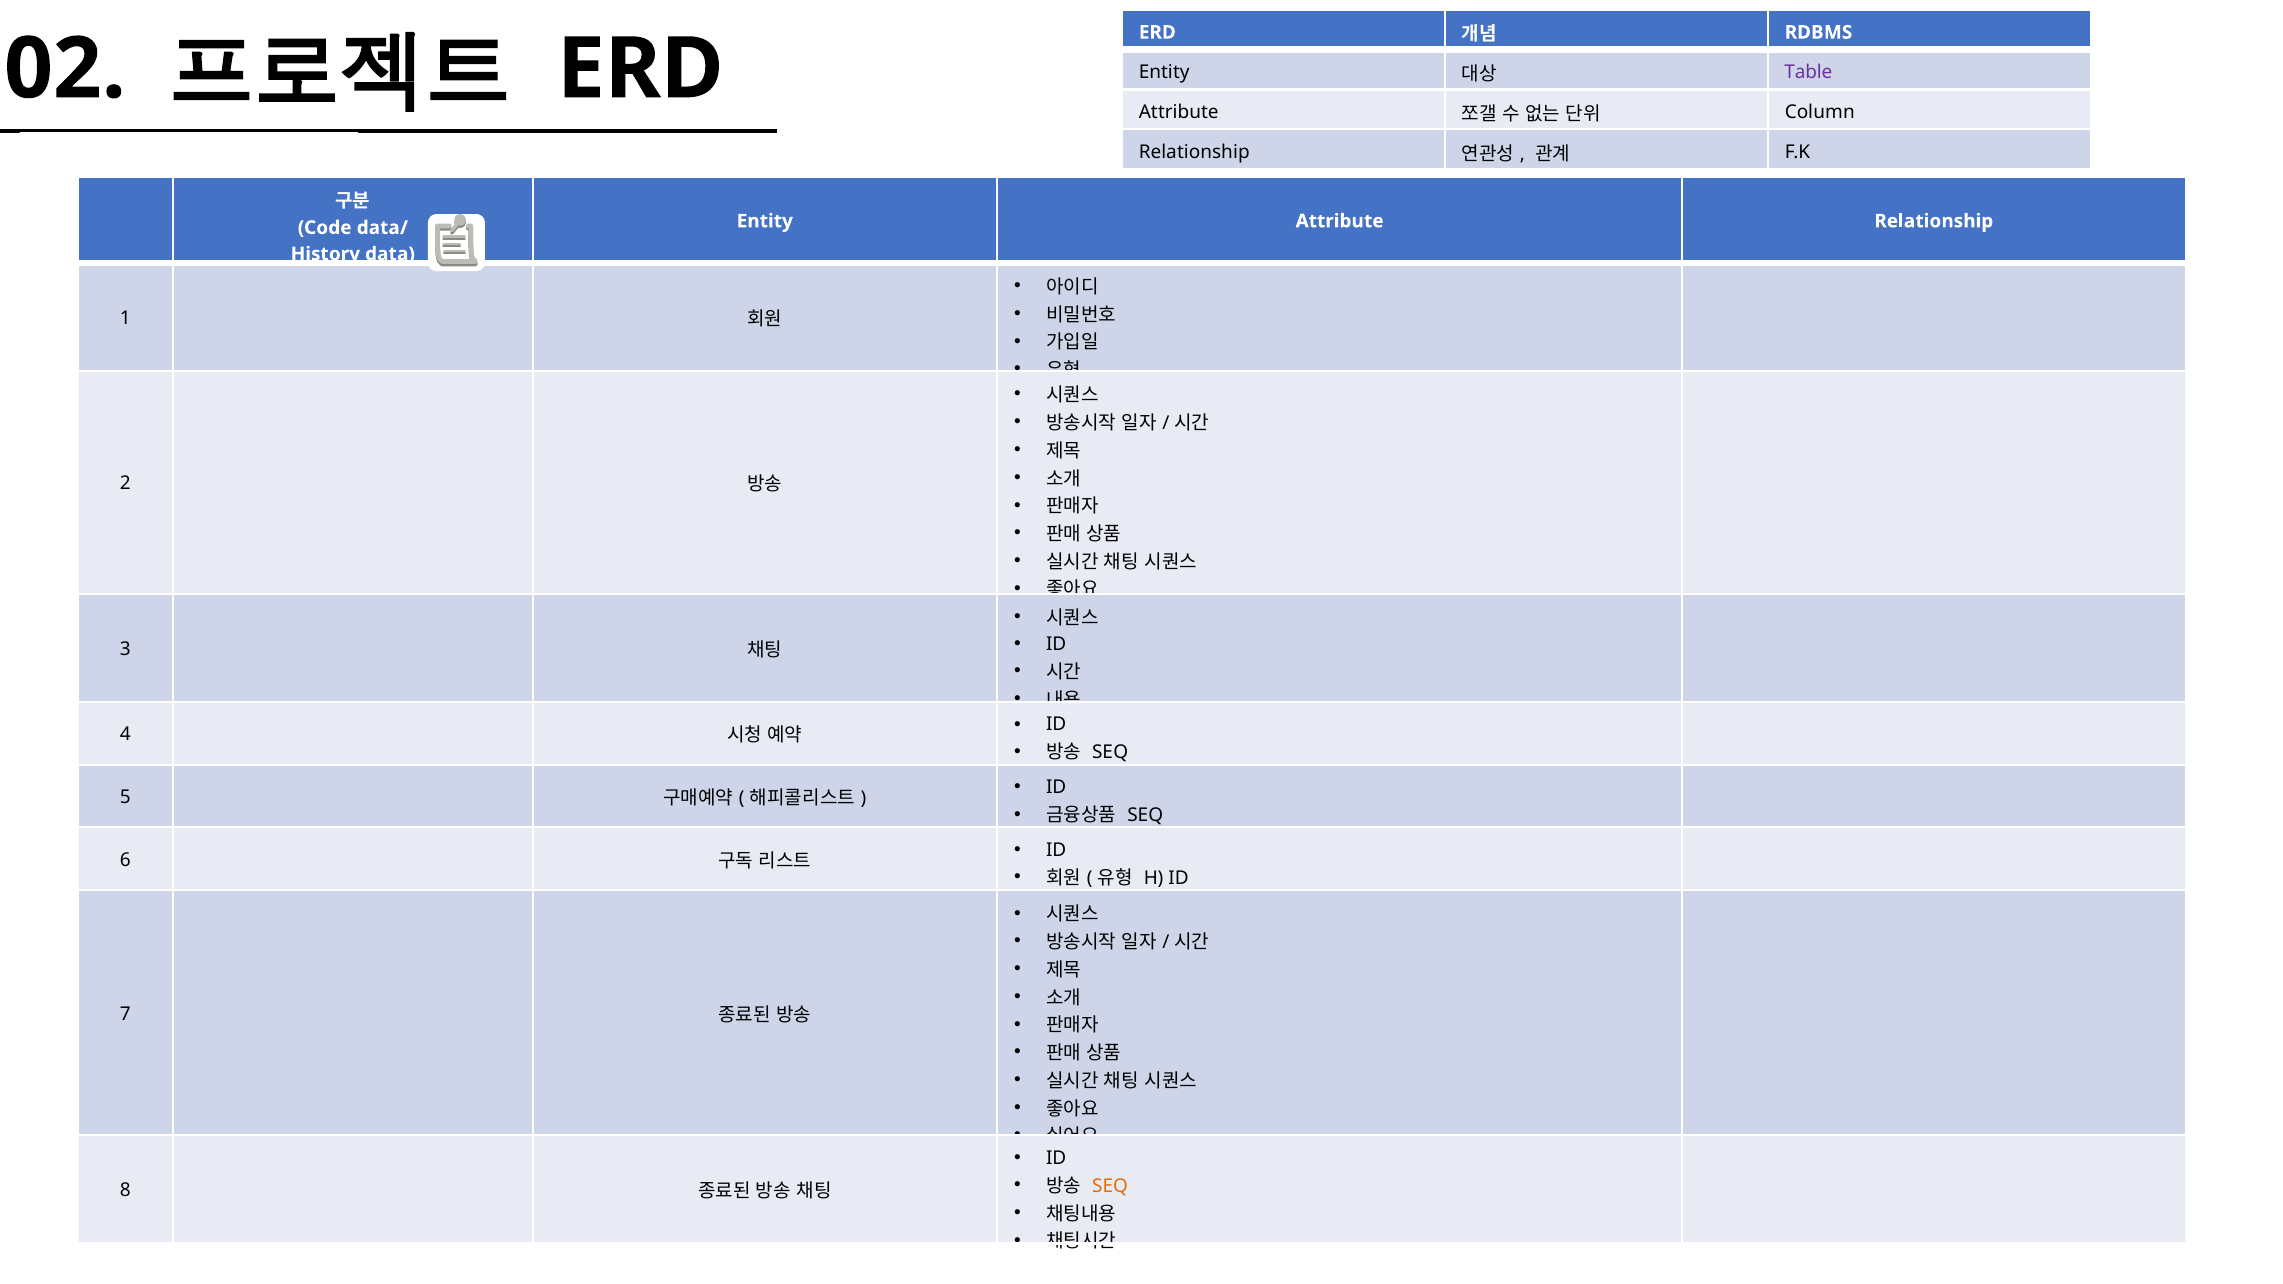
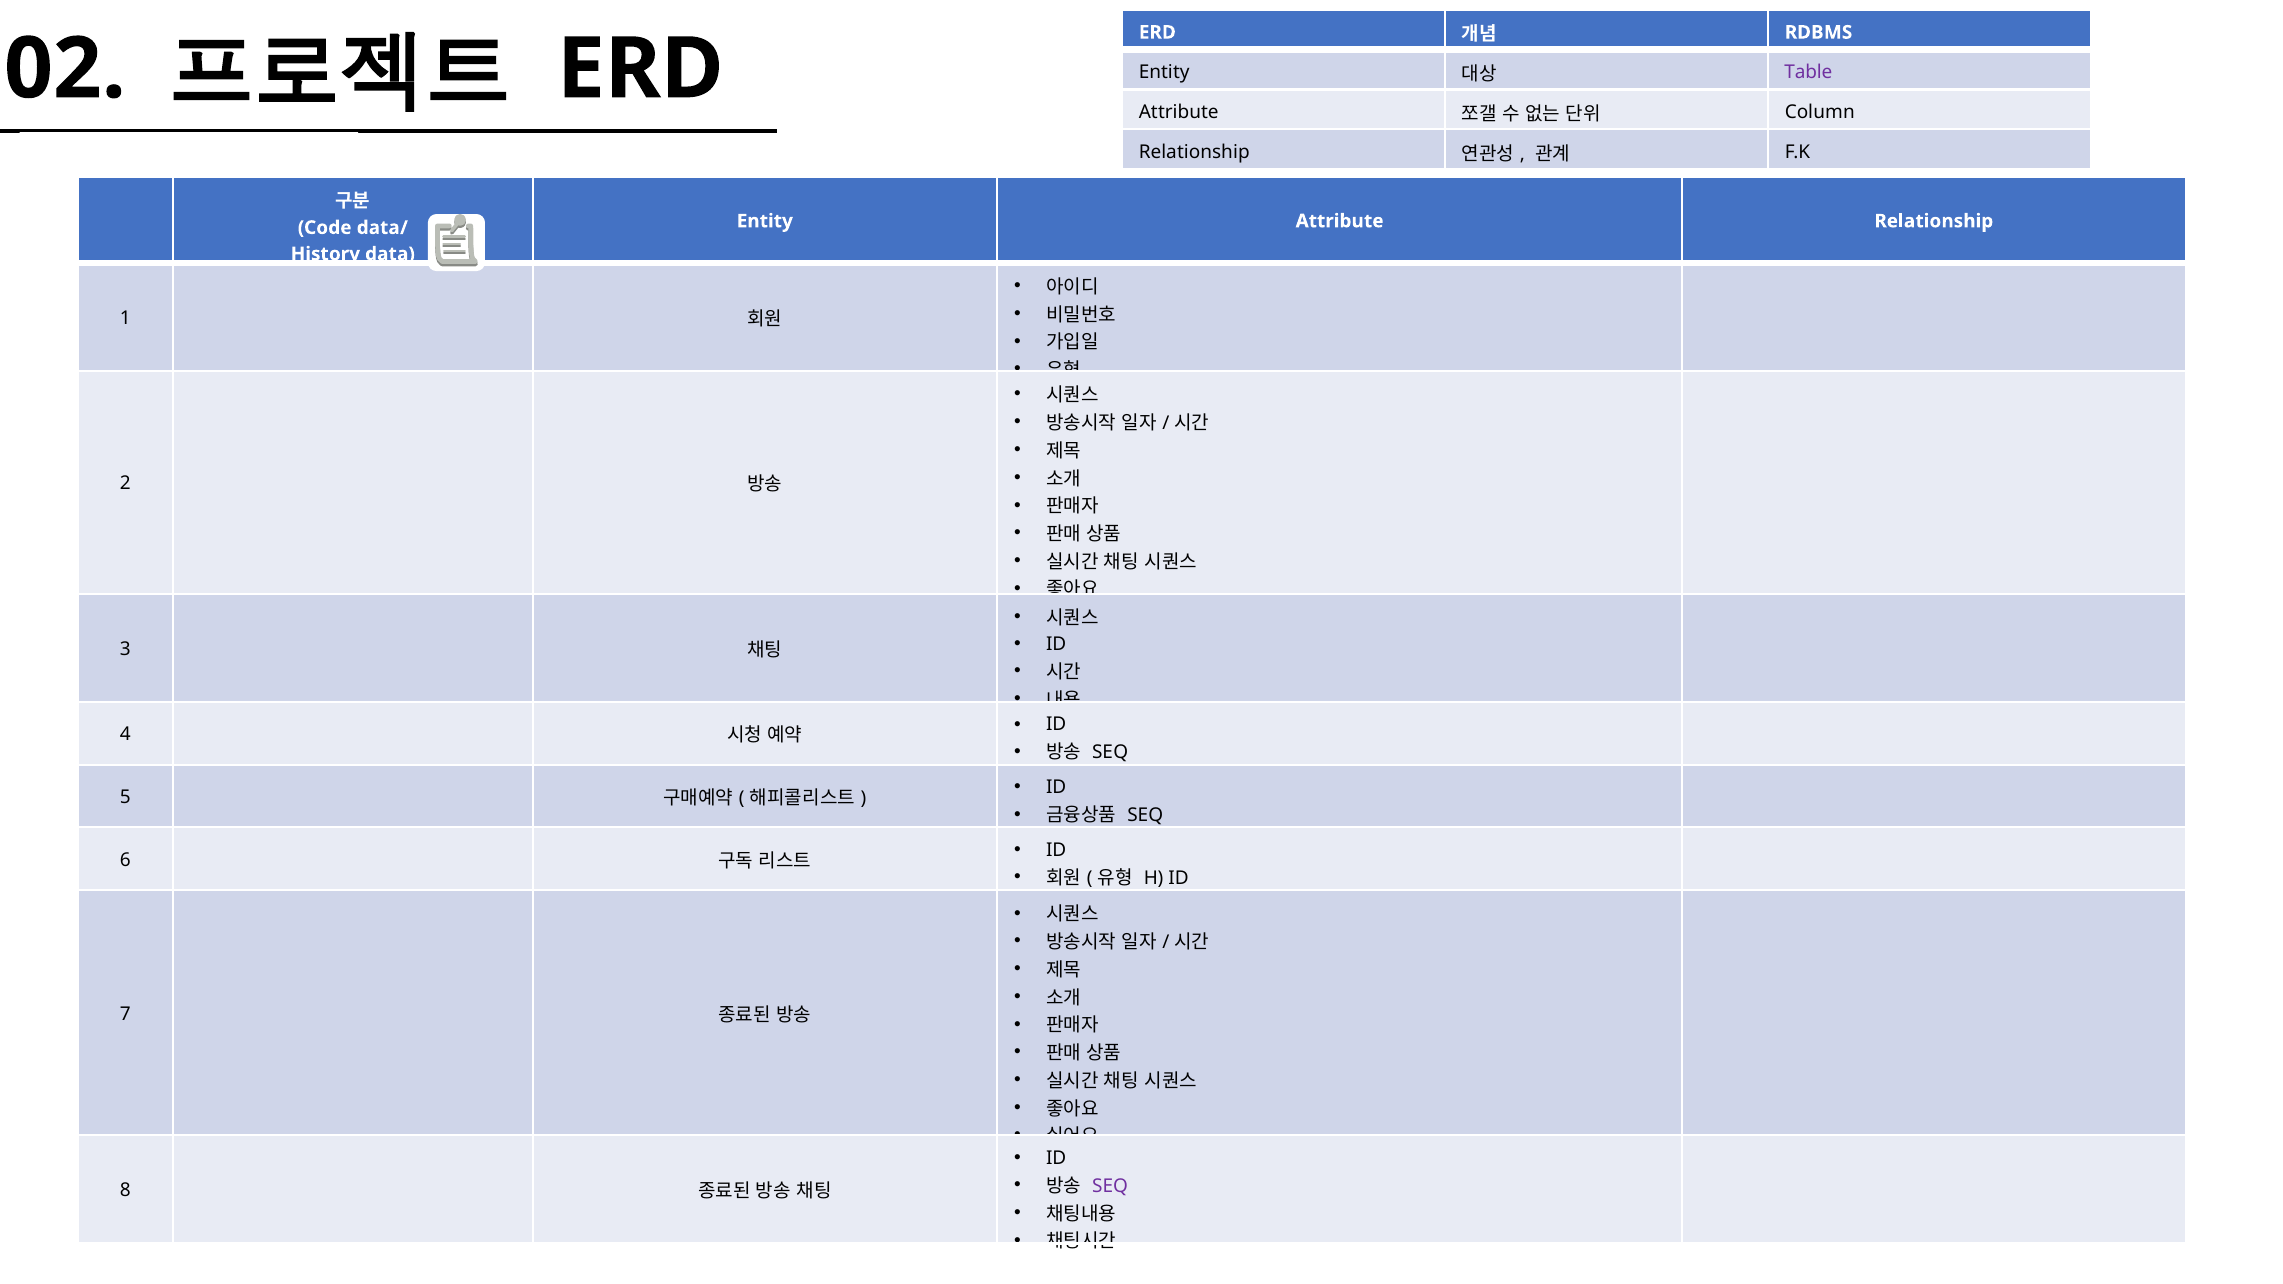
SEQ colour: orange -> purple (1110, 1186)
